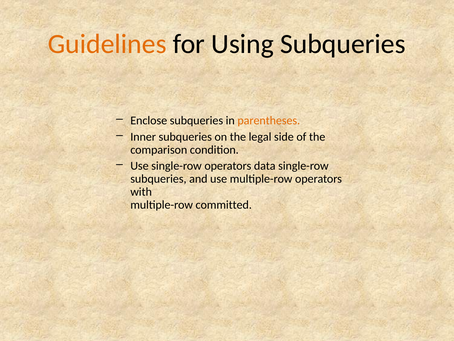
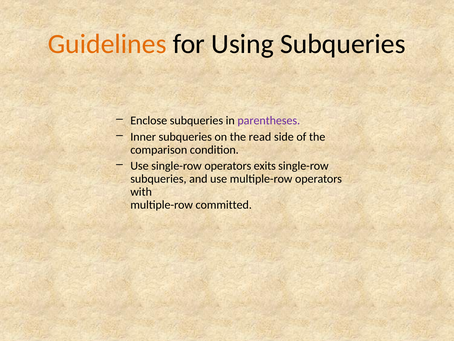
parentheses colour: orange -> purple (269, 120)
legal: legal -> read (260, 137)
data: data -> exits (265, 166)
